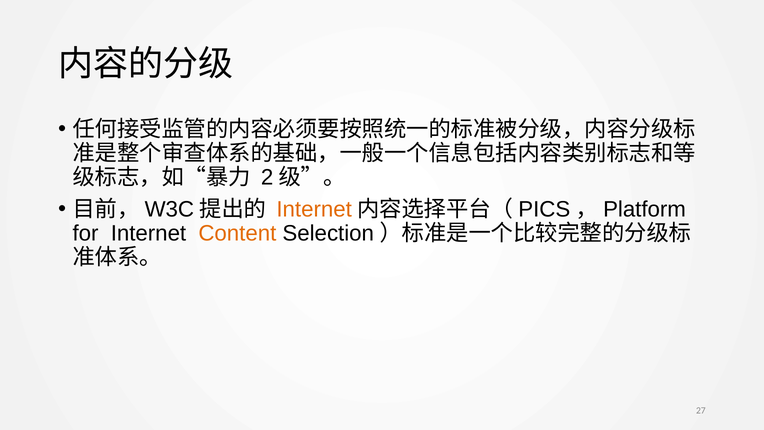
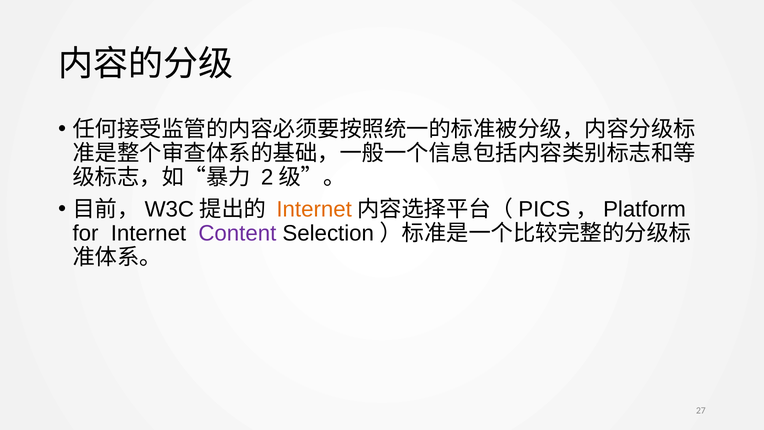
Content colour: orange -> purple (237, 233)
